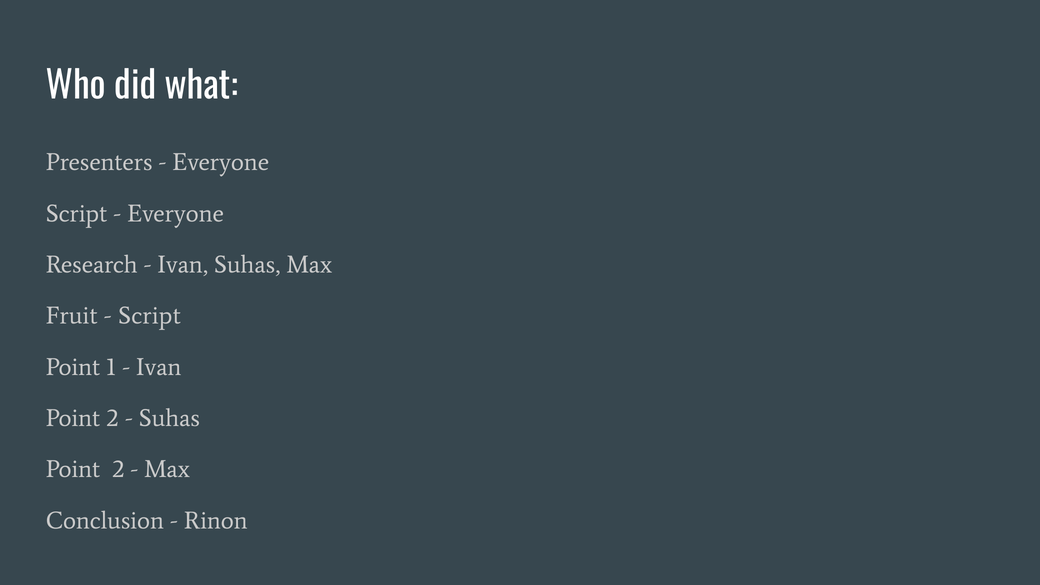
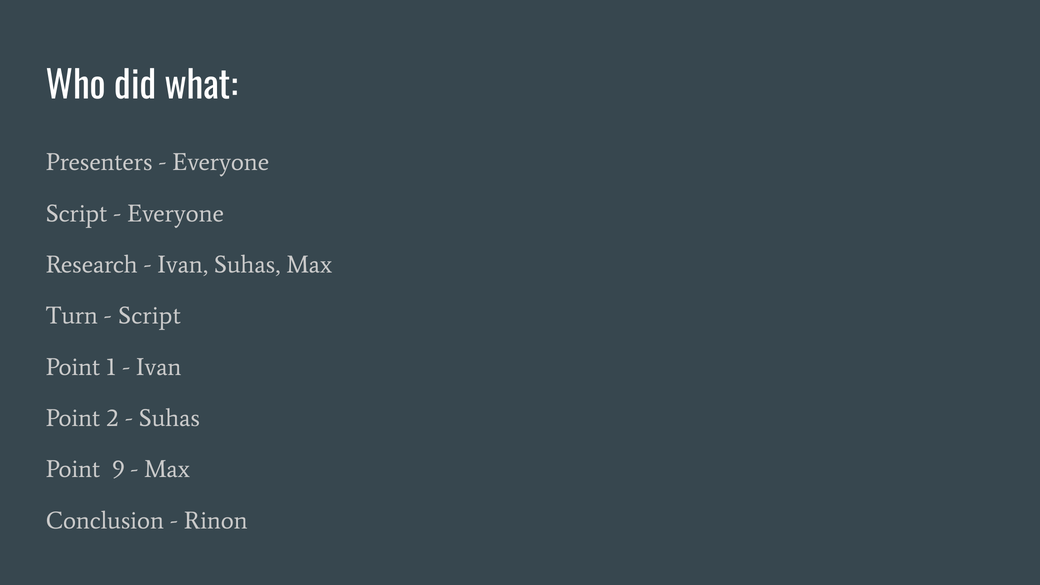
Fruit: Fruit -> Turn (72, 316)
2: 2 -> 9 (118, 469)
